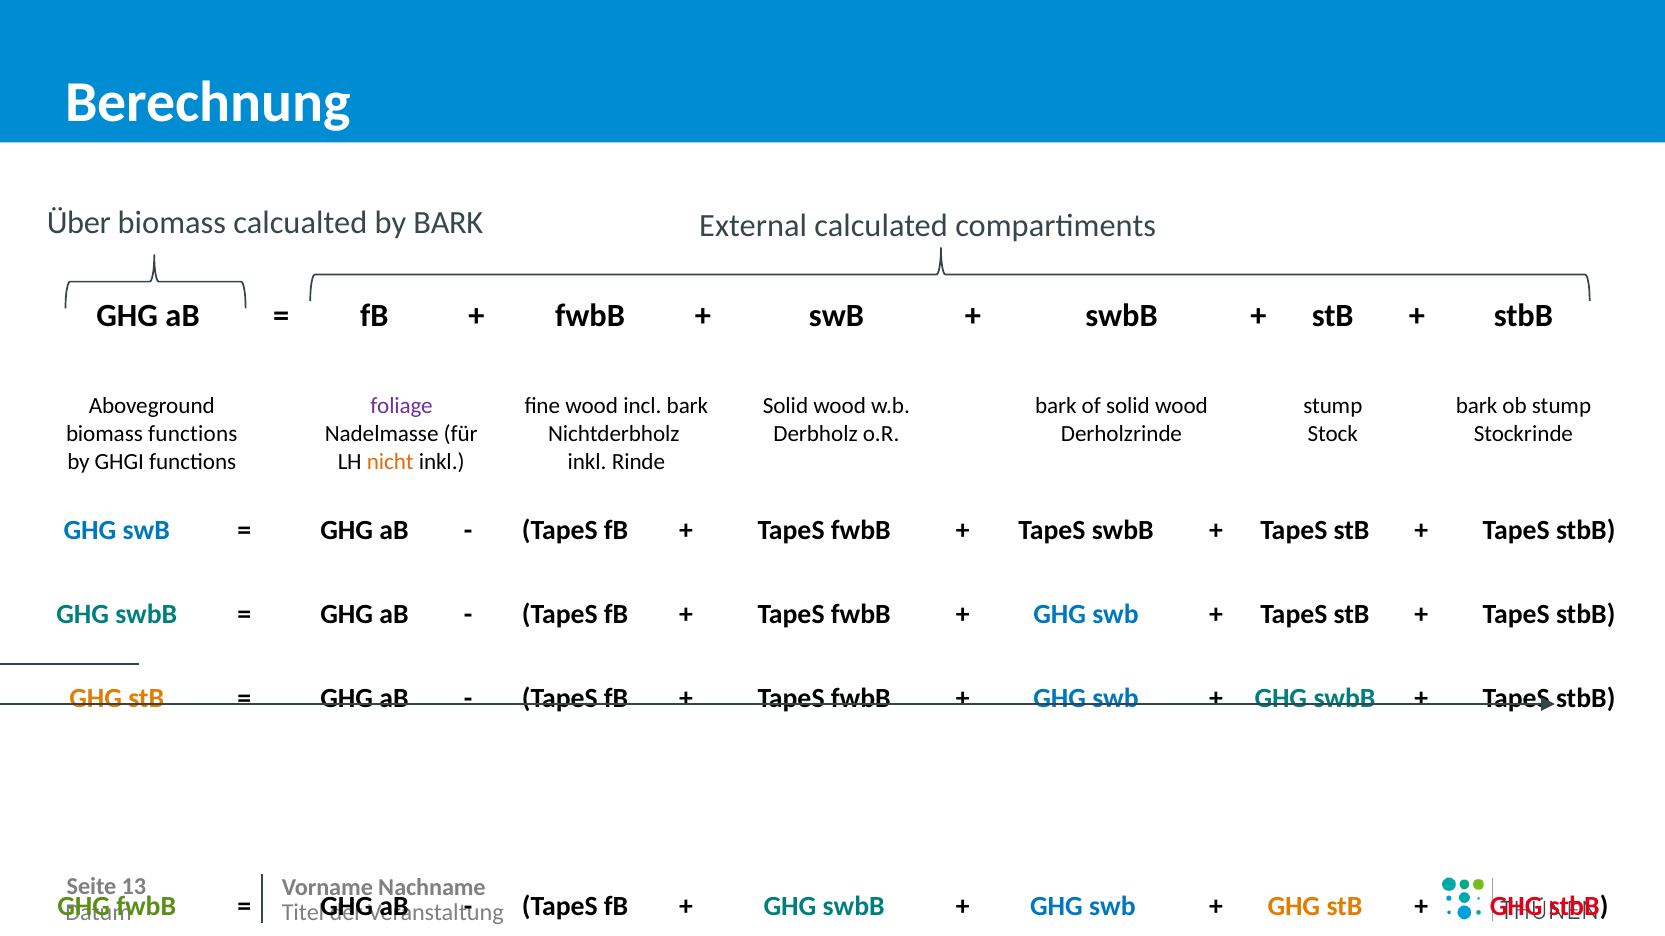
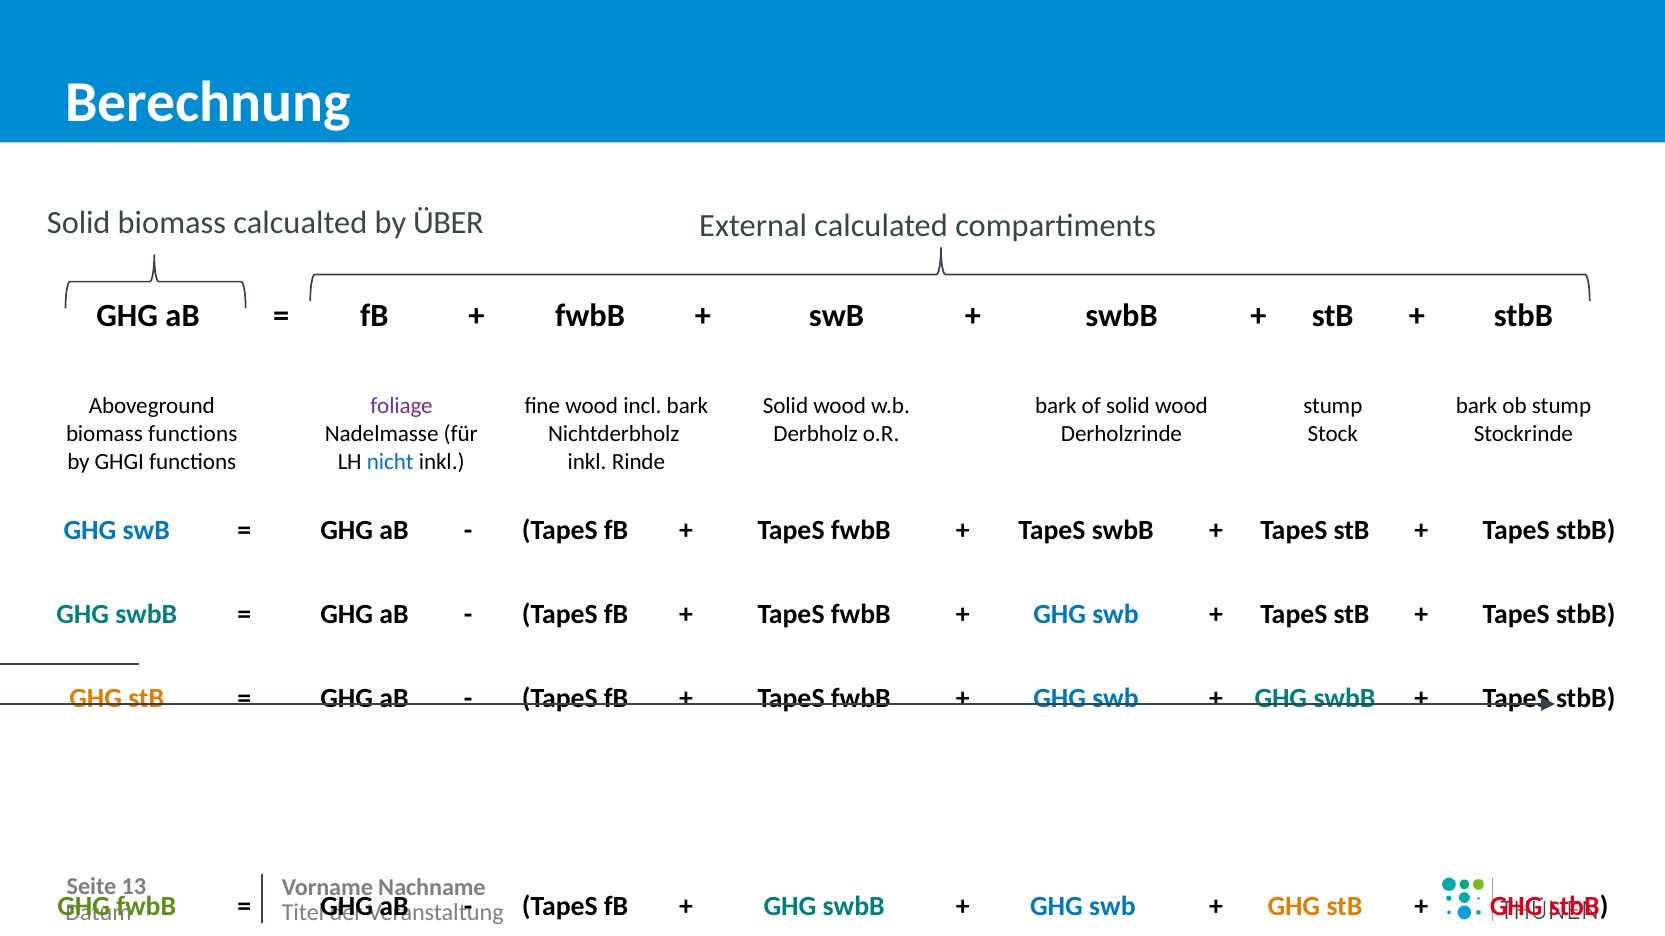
Über: Über -> Solid (79, 223)
by BARK: BARK -> ÜBER (448, 223)
nicht colour: orange -> blue (390, 462)
